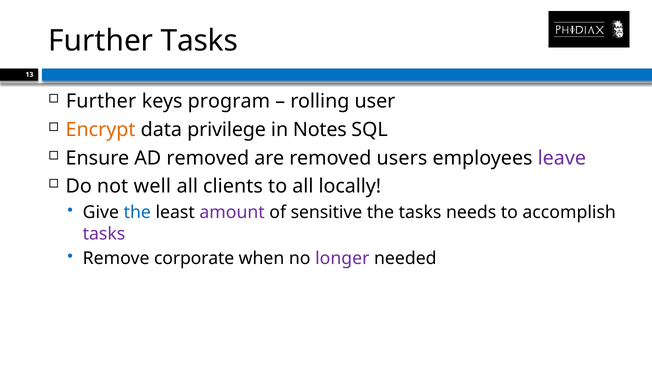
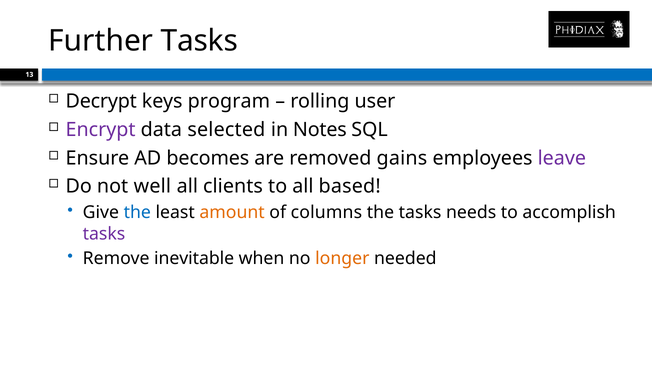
Further: Further -> Decrypt (101, 101)
Encrypt colour: orange -> purple (101, 130)
privilege: privilege -> selected (226, 130)
AD removed: removed -> becomes (208, 158)
users: users -> gains (402, 158)
locally: locally -> based (350, 186)
amount colour: purple -> orange (232, 212)
sensitive: sensitive -> columns (326, 212)
corporate: corporate -> inevitable (194, 258)
longer colour: purple -> orange (342, 258)
